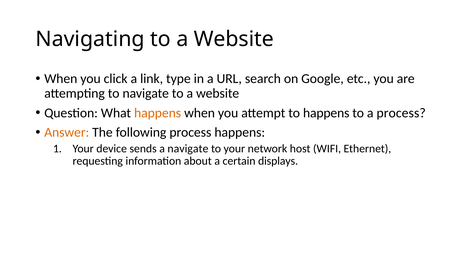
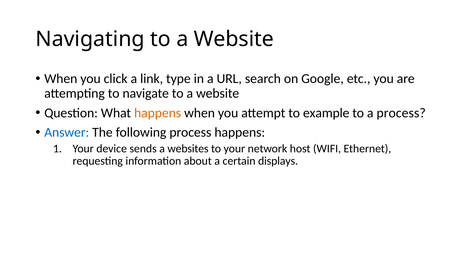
to happens: happens -> example (326, 113)
Answer colour: orange -> blue (67, 133)
a navigate: navigate -> websites (188, 149)
